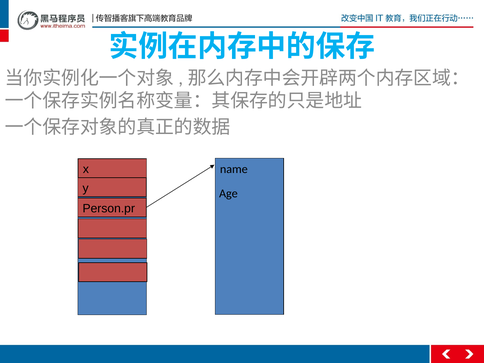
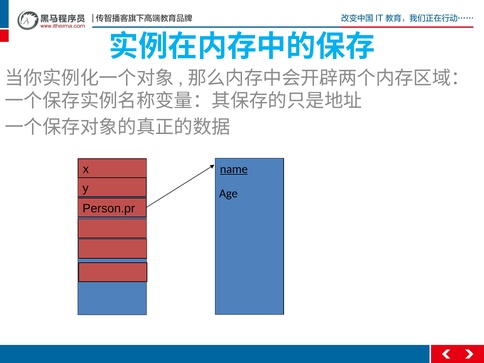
name underline: none -> present (234, 169)
